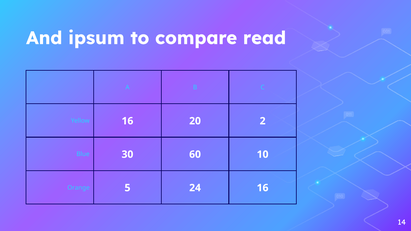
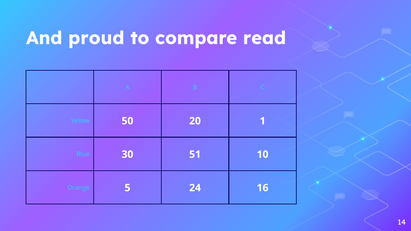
ipsum: ipsum -> proud (96, 38)
Yellow 16: 16 -> 50 (127, 121)
2: 2 -> 1 (263, 121)
60: 60 -> 51 (195, 155)
